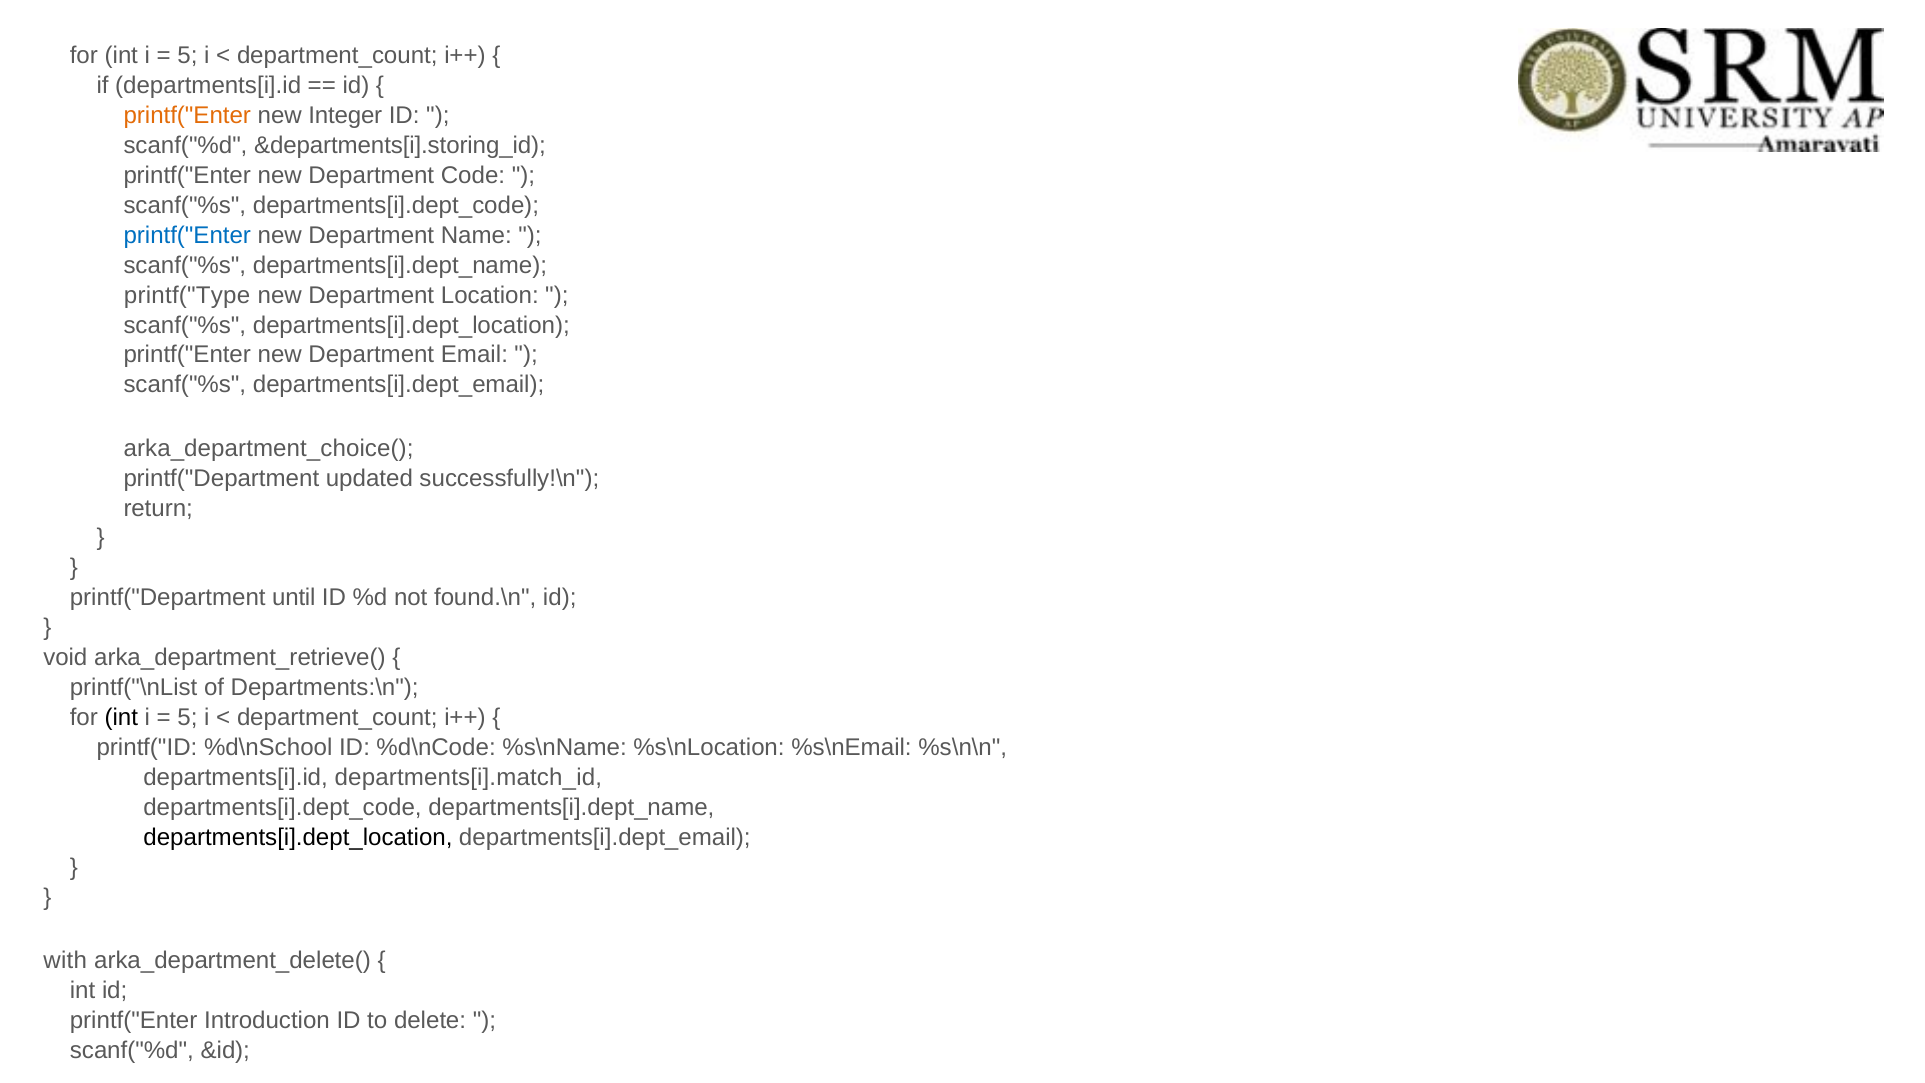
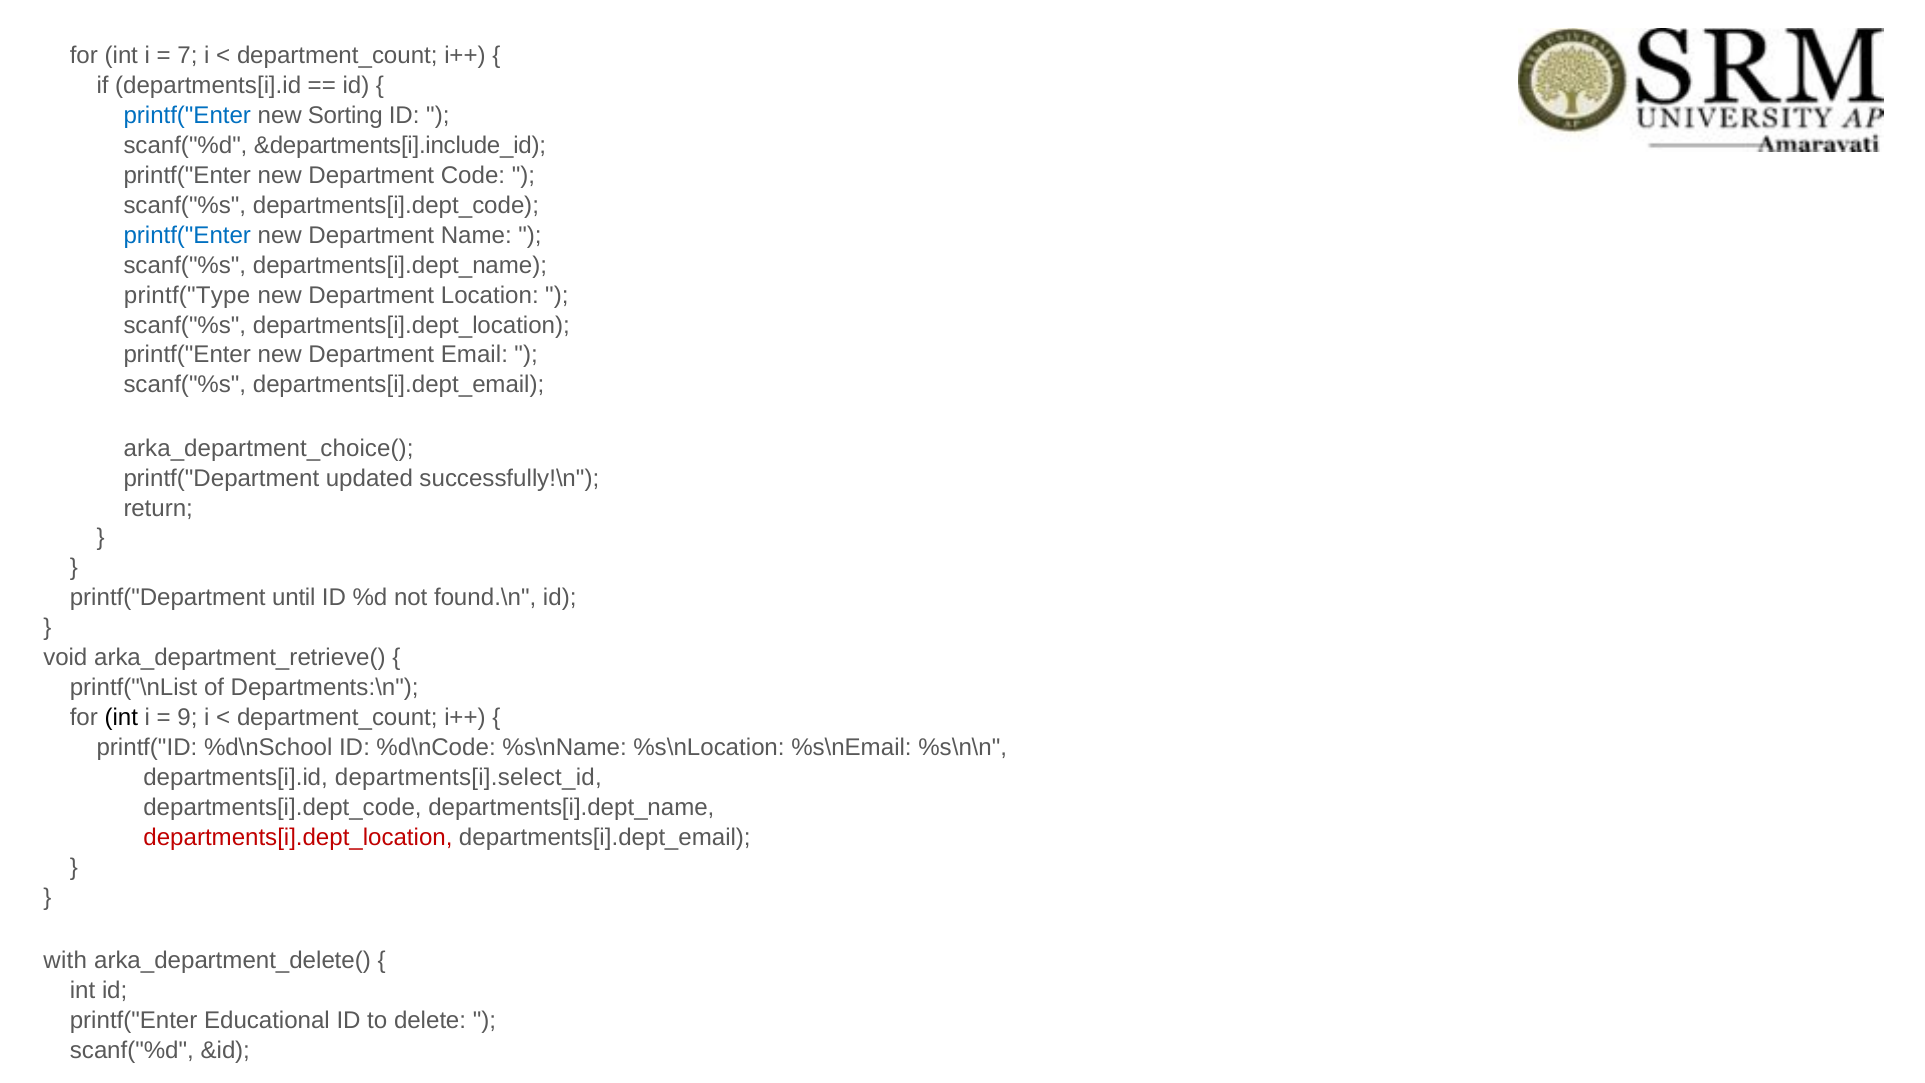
5: 5 -> 7 (187, 56)
printf("Enter colour: orange -> blue (187, 116)
Integer: Integer -> Sorting (345, 116)
&departments[i].storing_id: &departments[i].storing_id -> &departments[i].include_id (400, 145)
5: 5 -> 9 (187, 718)
departments[i].match_id: departments[i].match_id -> departments[i].select_id (468, 777)
departments[i].dept_location colour: black -> red (298, 837)
Introduction: Introduction -> Educational (267, 1020)
